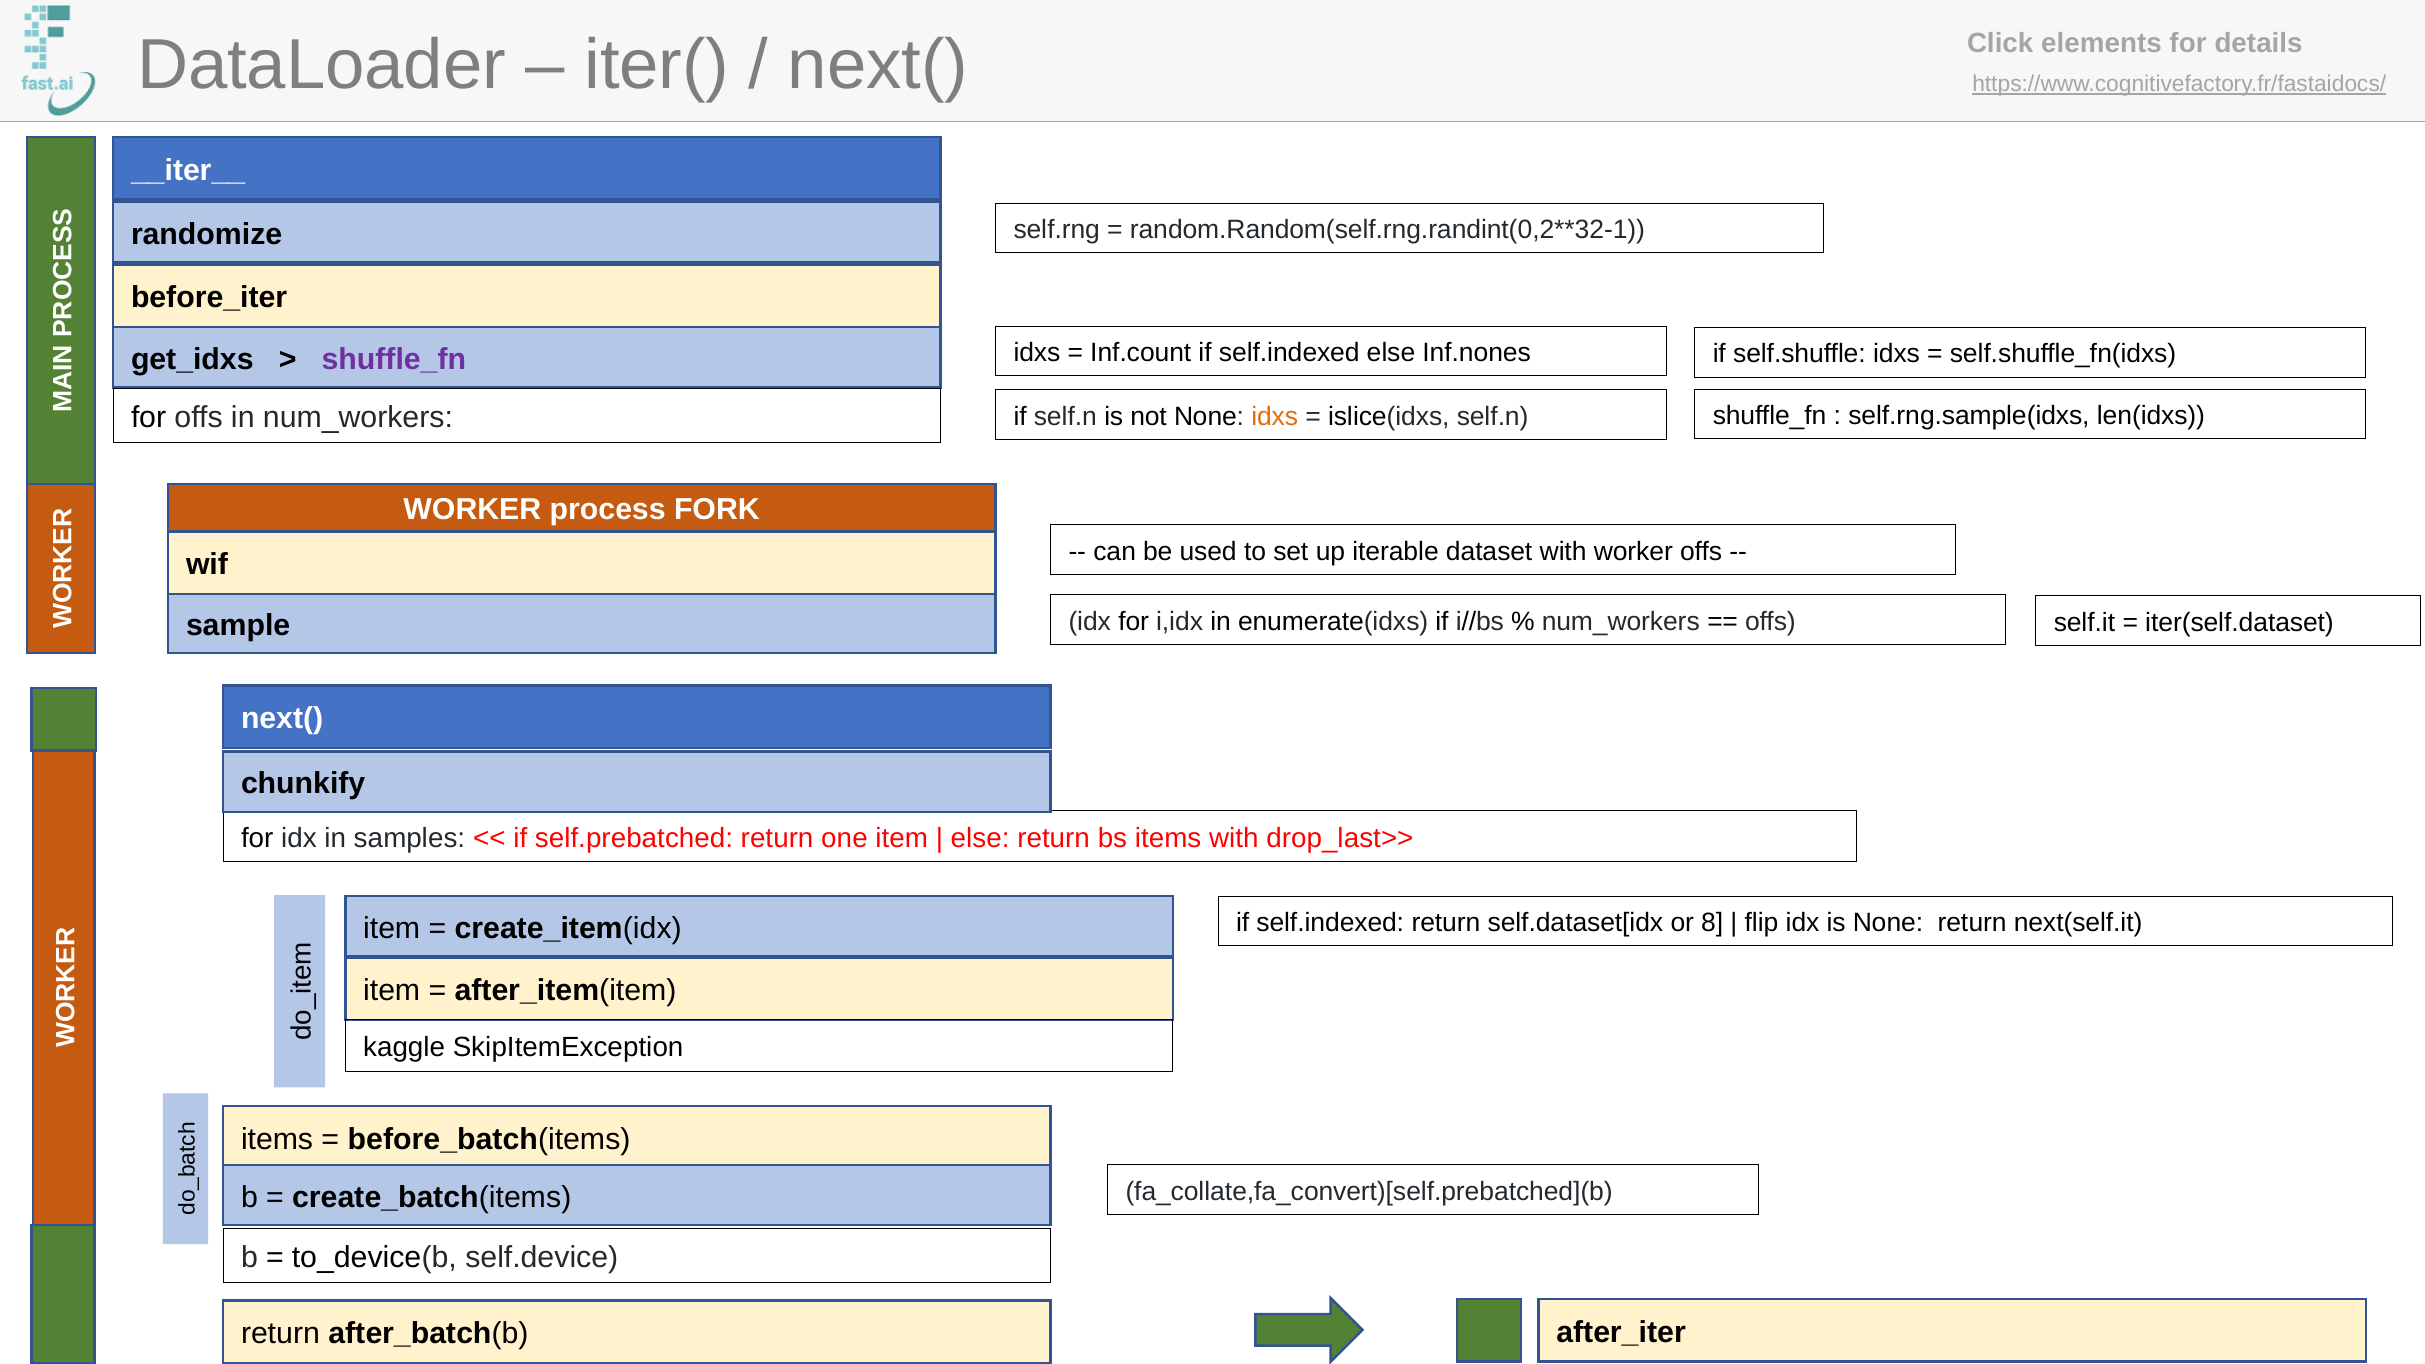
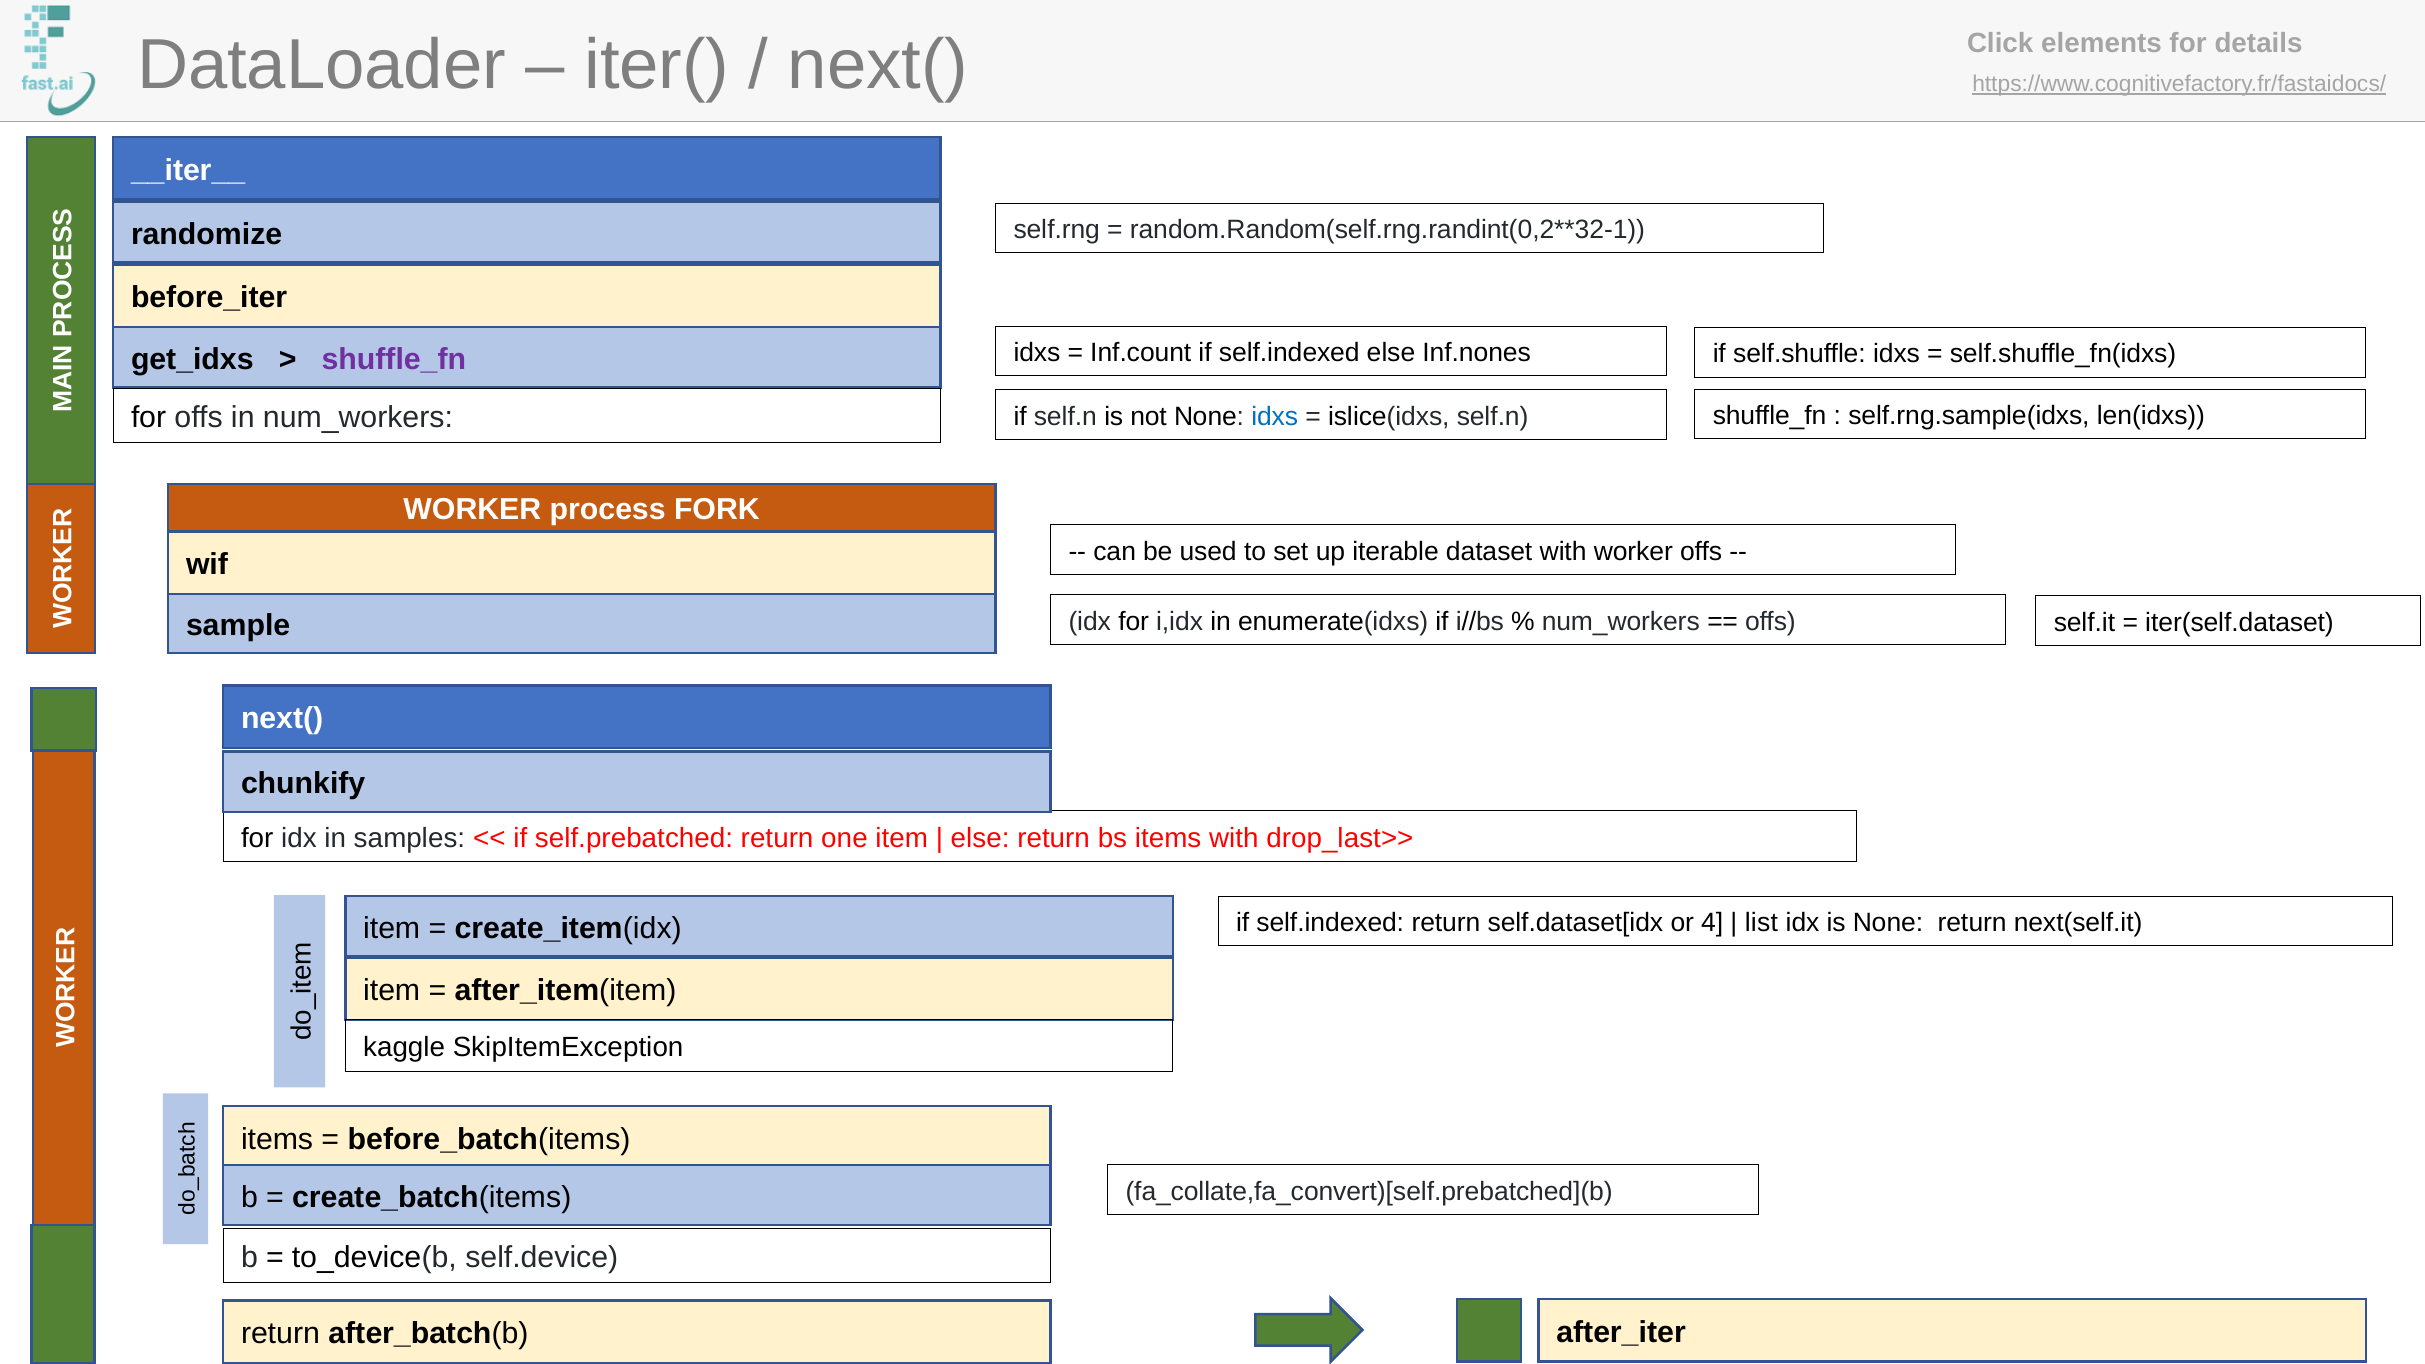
idxs colour: orange -> blue (1275, 416)
8: 8 -> 4 (1712, 923)
flip: flip -> list (1761, 923)
